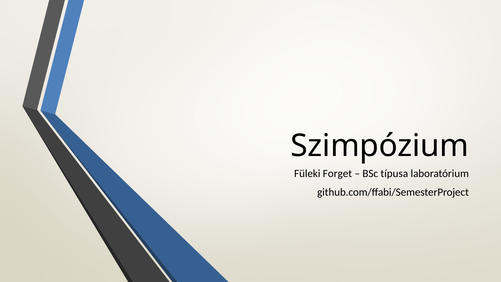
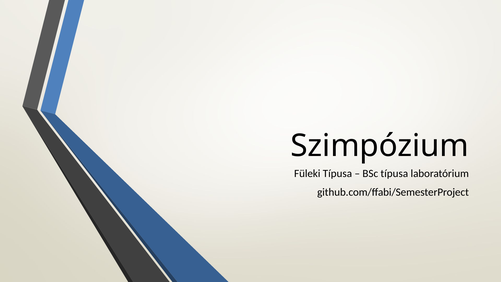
Füleki Forget: Forget -> Típusa (337, 173)
